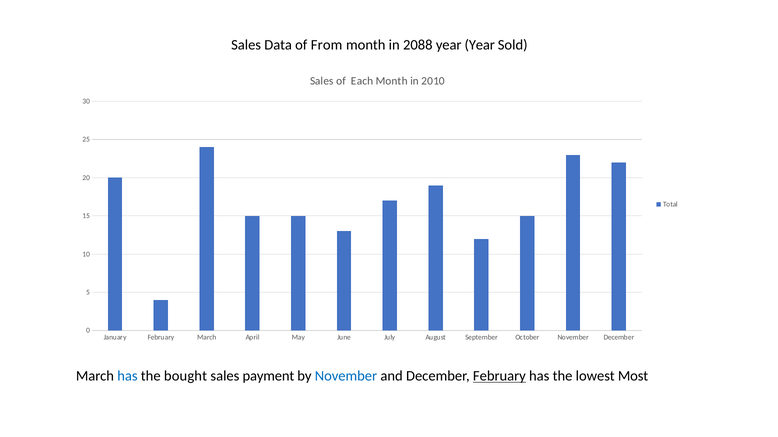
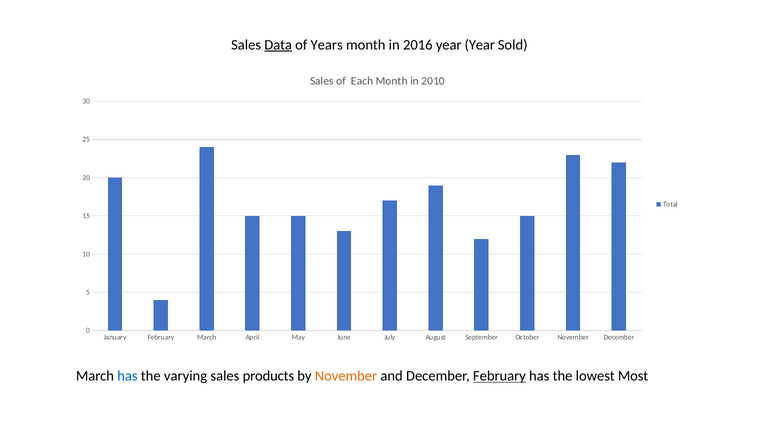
Data underline: none -> present (278, 45)
From: From -> Years (327, 45)
2088: 2088 -> 2016 (418, 45)
bought: bought -> varying (186, 377)
payment: payment -> products (268, 377)
November colour: blue -> orange (346, 377)
